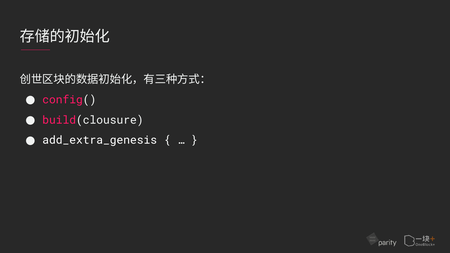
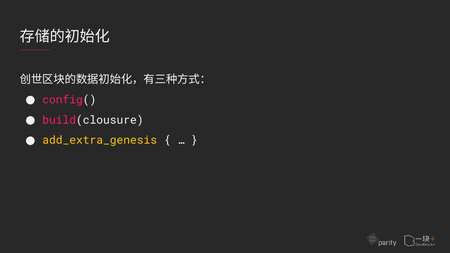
add_extra_genesis colour: white -> yellow (100, 140)
